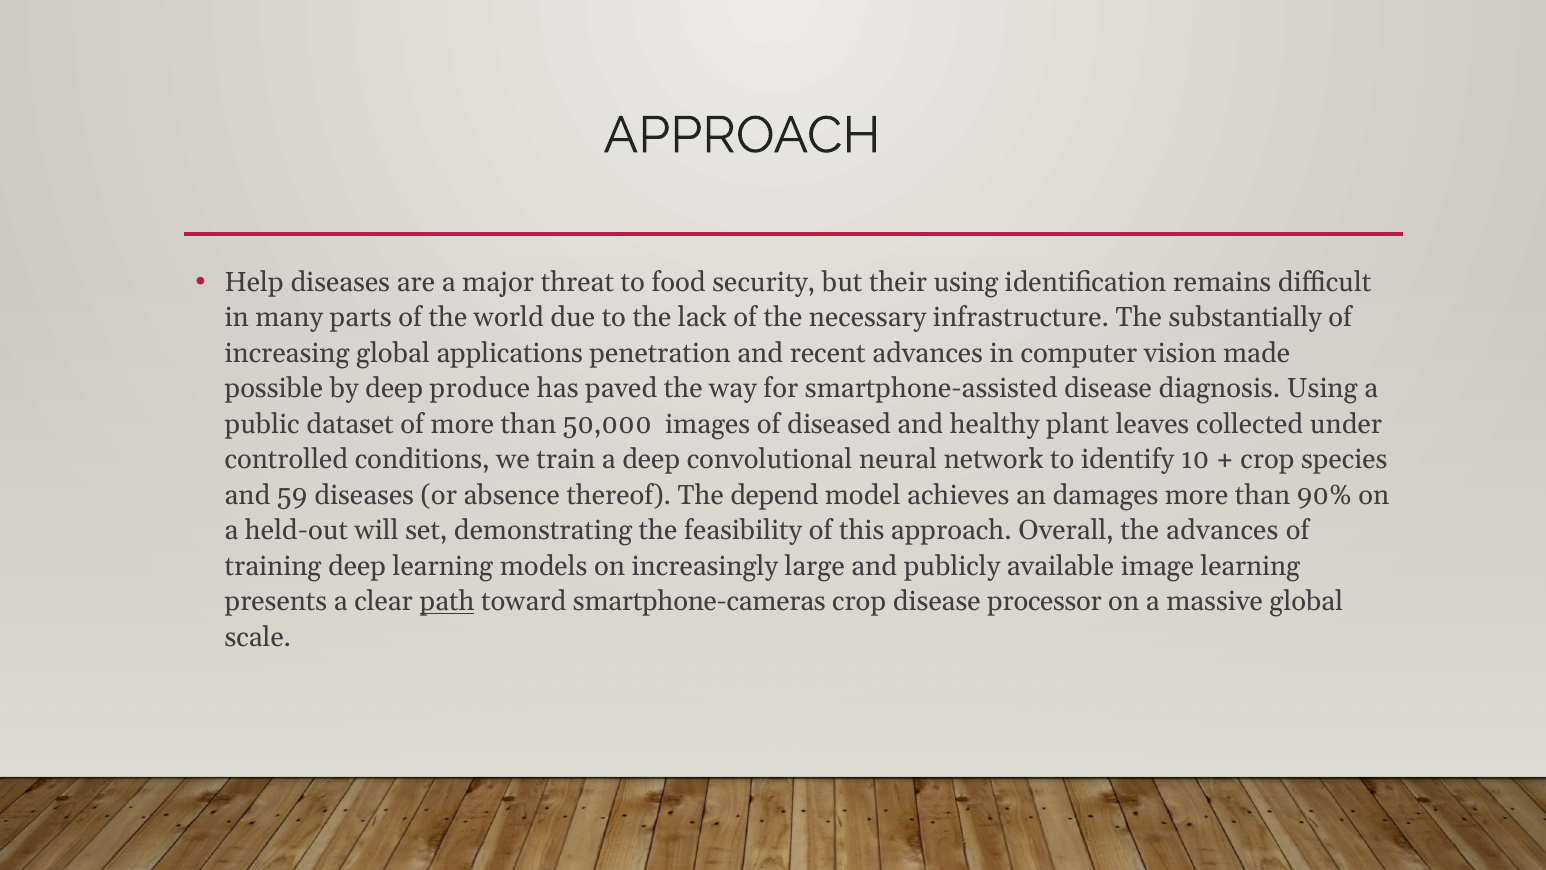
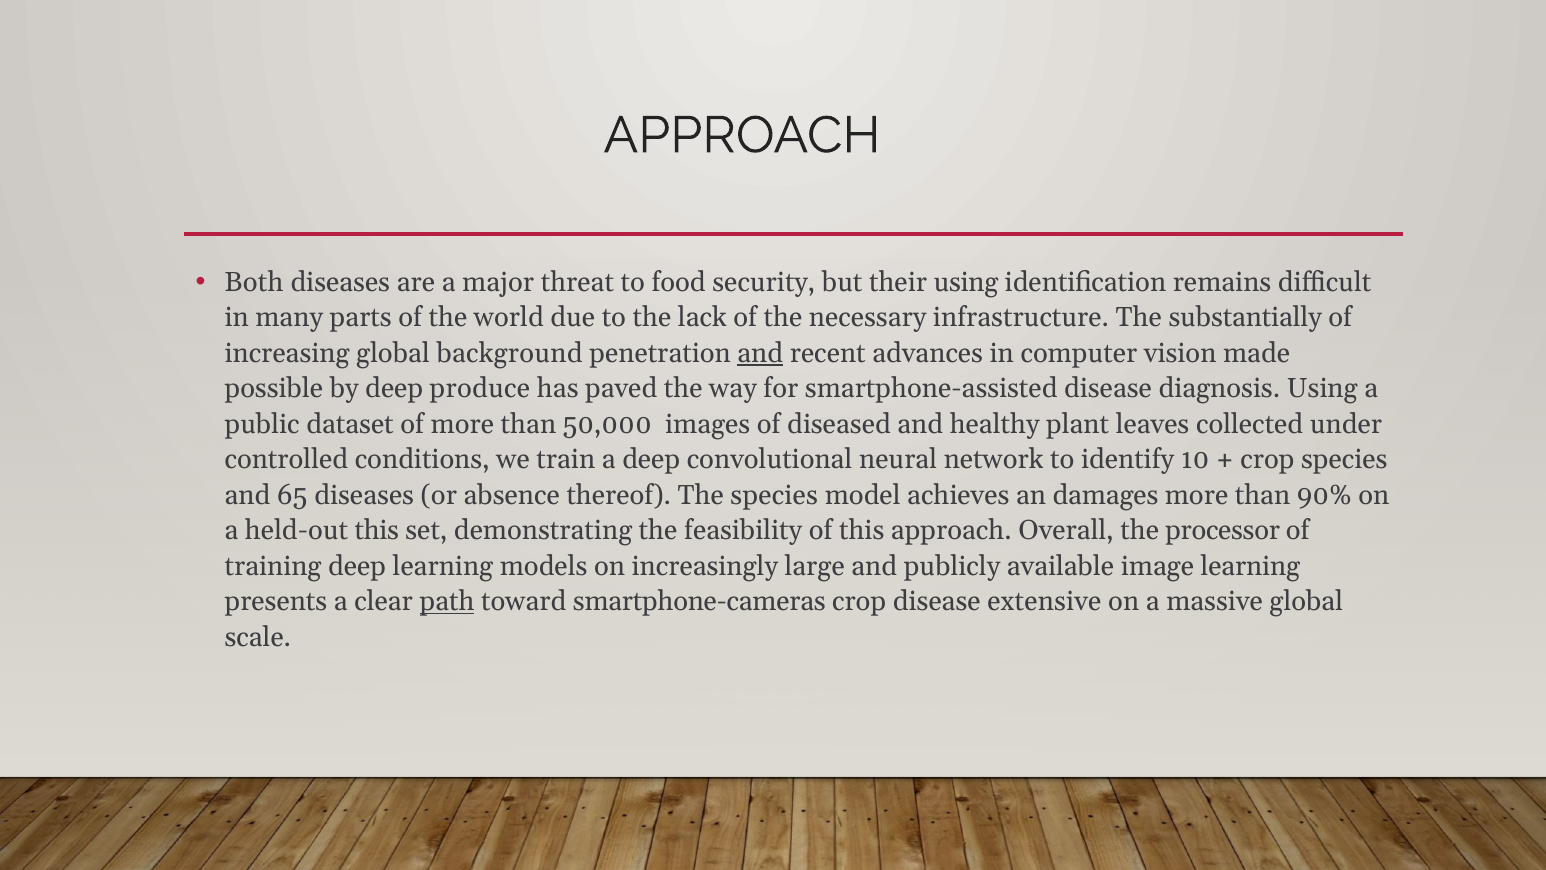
Help: Help -> Both (254, 282)
applications: applications -> background (510, 353)
and underline: none -> present (760, 353)
59: 59 -> 65 (292, 495)
The depend: depend -> species (774, 495)
held-out will: will -> this (377, 531)
the advances: advances -> processor (1223, 531)
processor: processor -> extensive (1044, 602)
